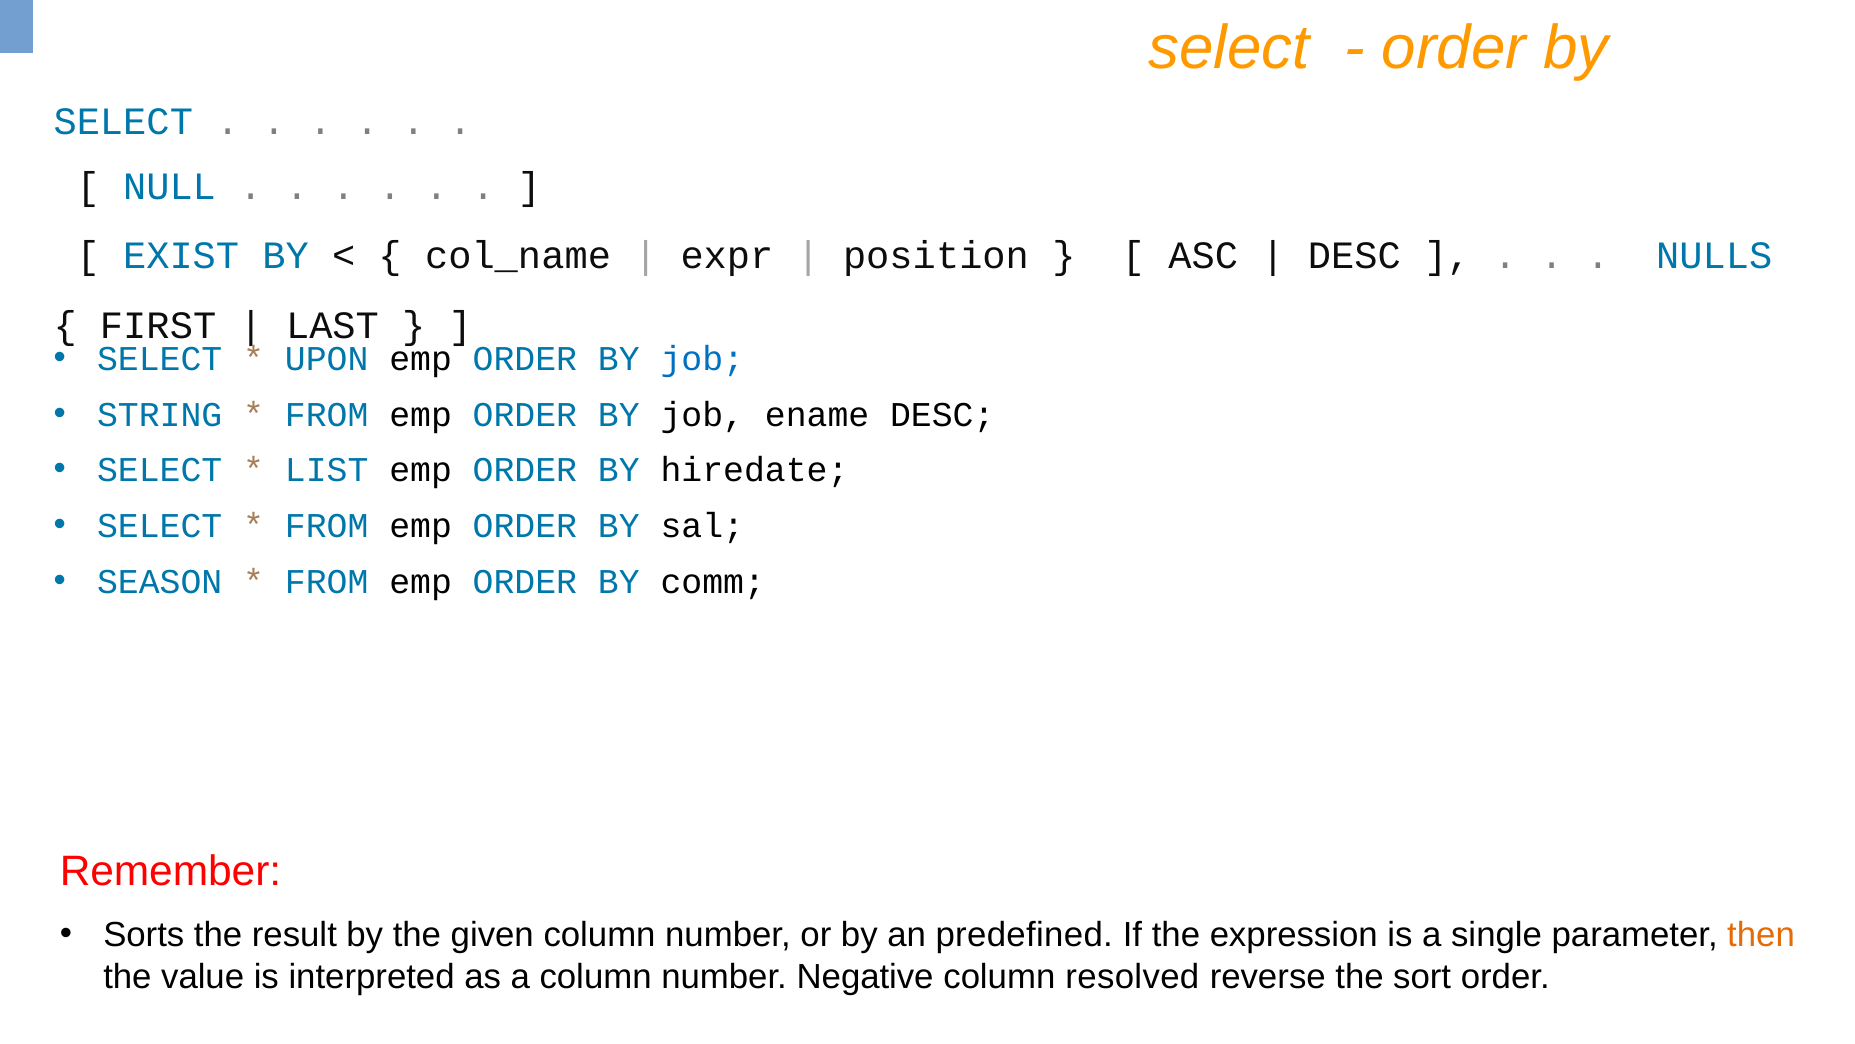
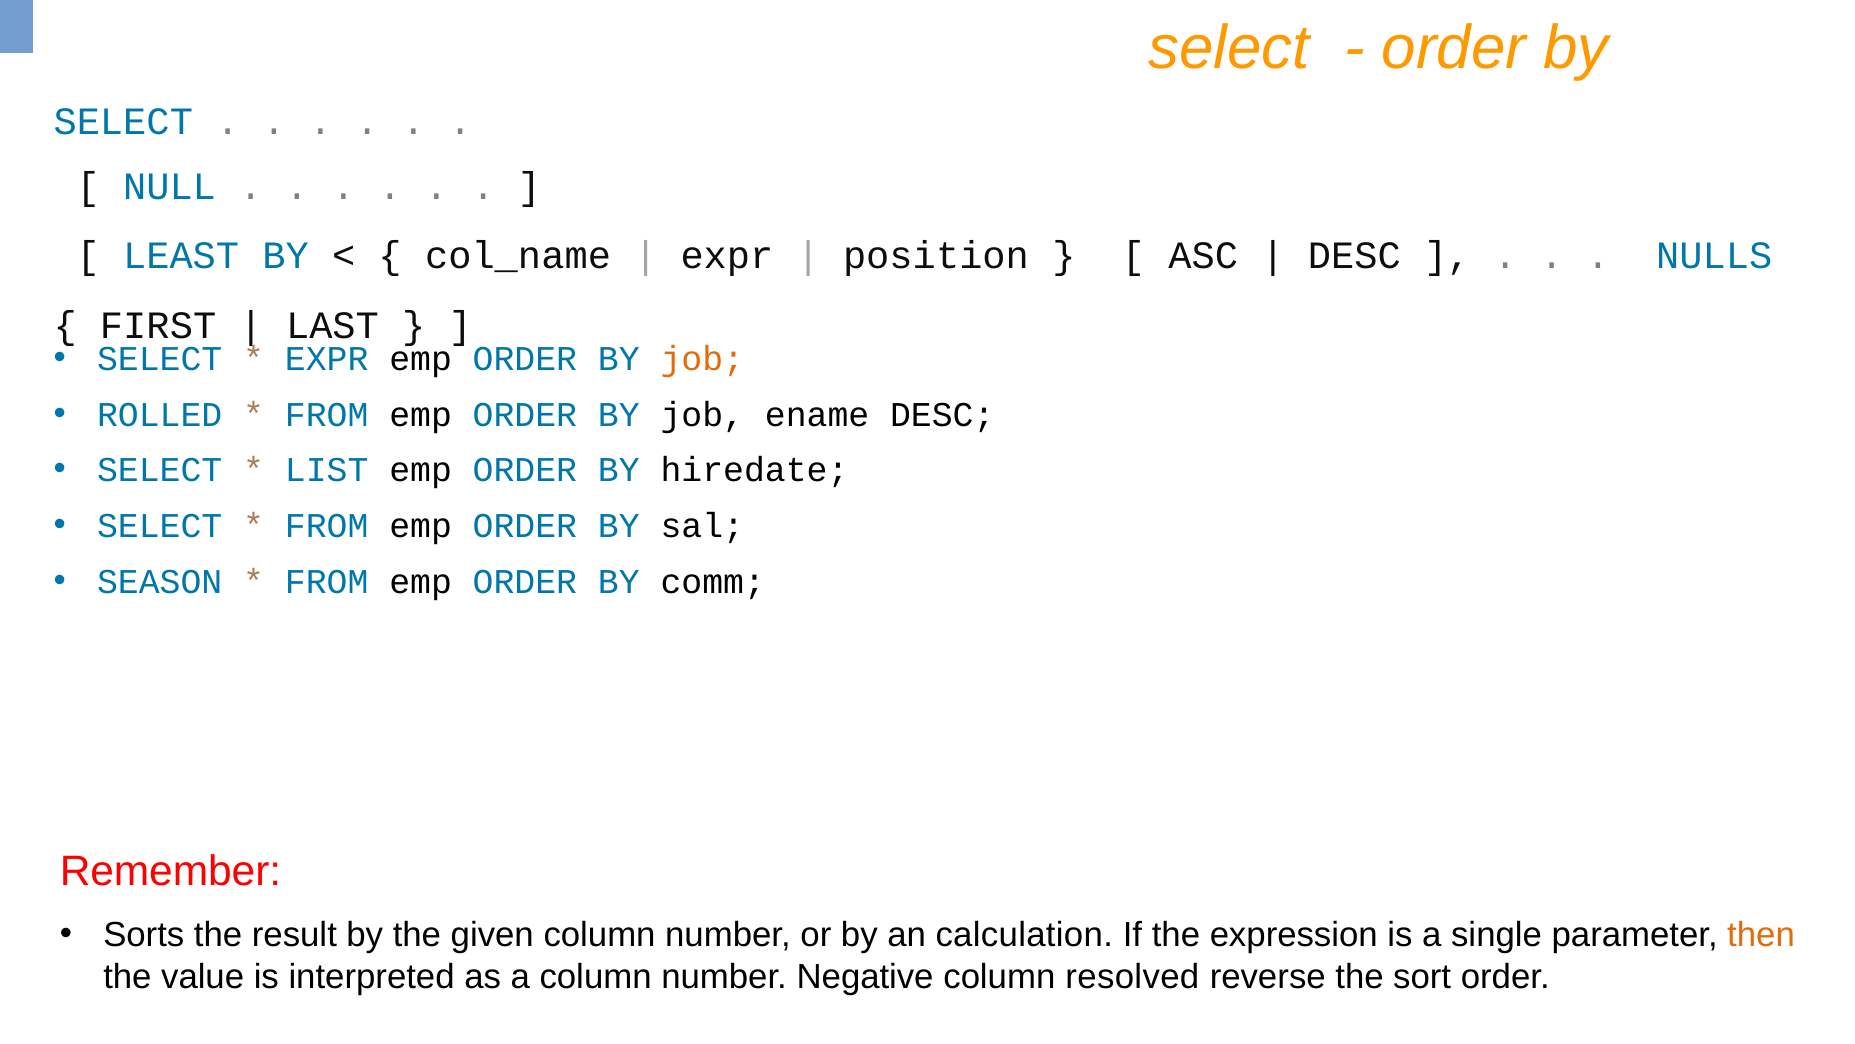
EXIST: EXIST -> LEAST (181, 256)
UPON: UPON -> EXPR (327, 359)
job colour: blue -> orange (702, 359)
STRING: STRING -> ROLLED (160, 414)
predefined: predefined -> calculation (1024, 935)
